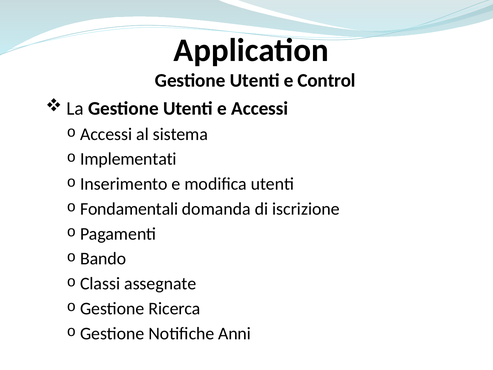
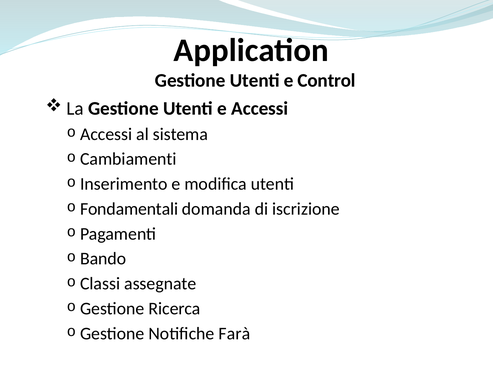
Implementati: Implementati -> Cambiamenti (128, 159)
Anni: Anni -> Farà (234, 333)
